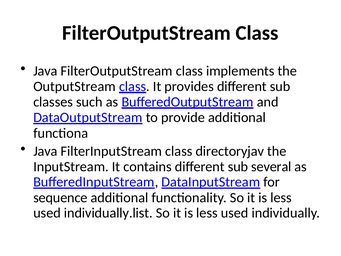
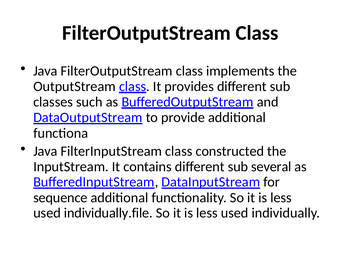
directoryjav: directoryjav -> constructed (230, 151)
individually.list: individually.list -> individually.file (108, 213)
